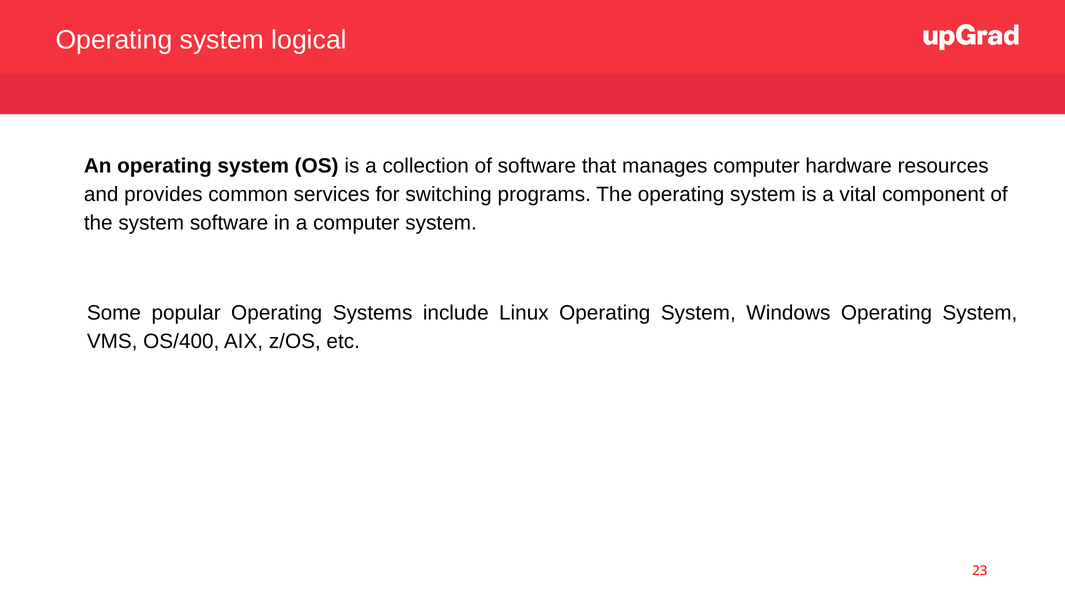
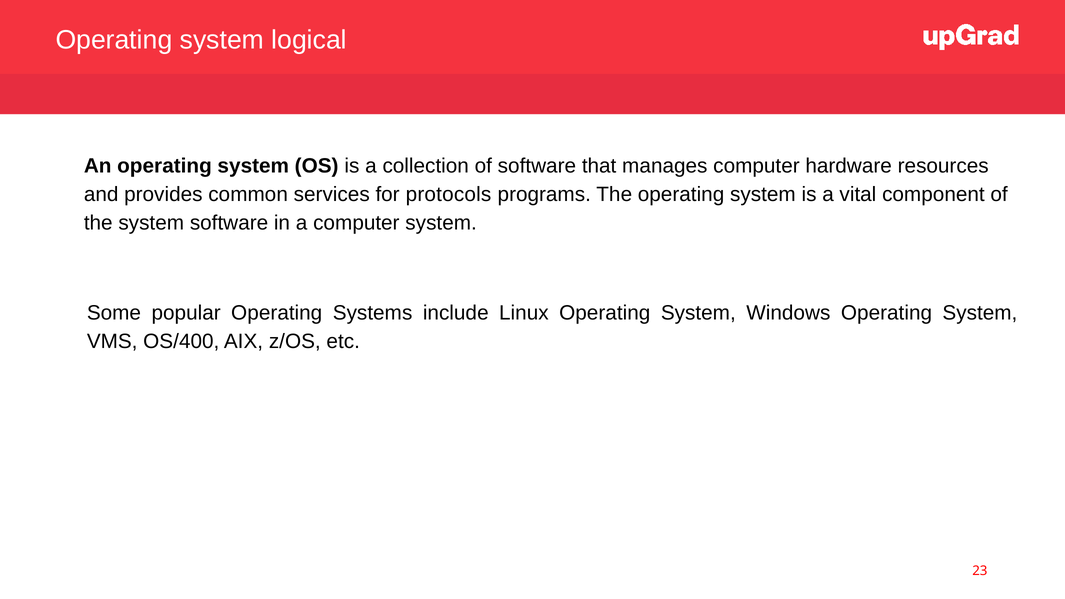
switching: switching -> protocols (448, 195)
